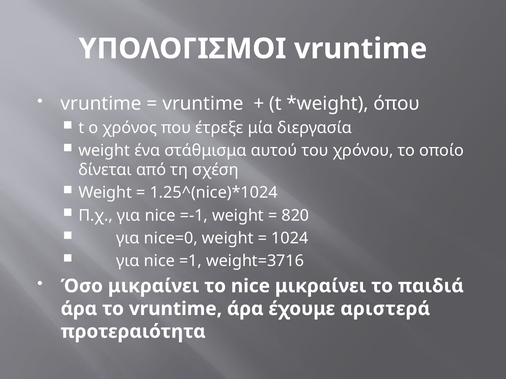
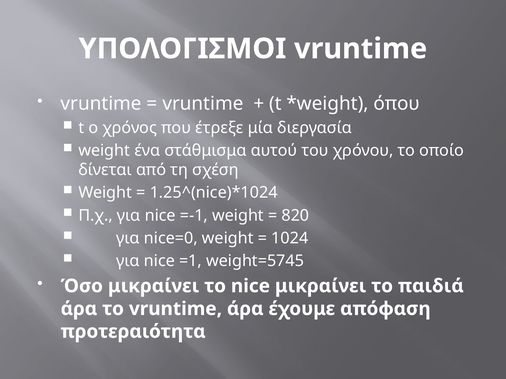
weight=3716: weight=3716 -> weight=5745 (255, 261)
αριστερά: αριστερά -> απόφαση (385, 309)
